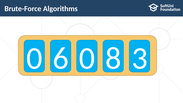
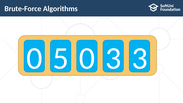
6: 6 -> 5 (61, 58)
0 8: 8 -> 3 (113, 58)
